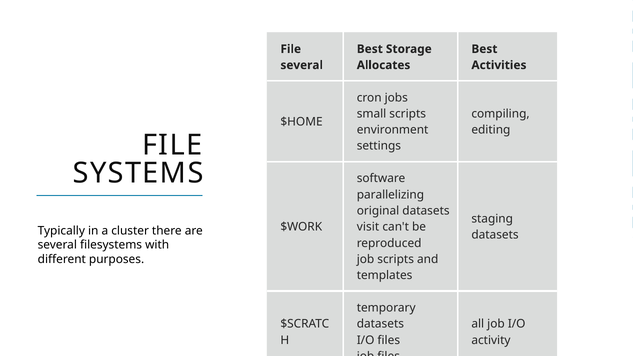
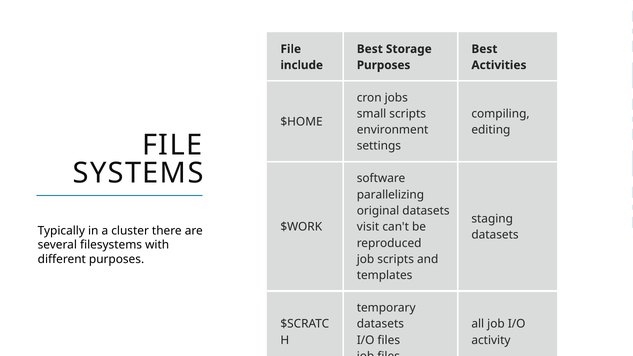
several: several -> include (302, 65)
Allocates: Allocates -> Purposes (384, 65)
